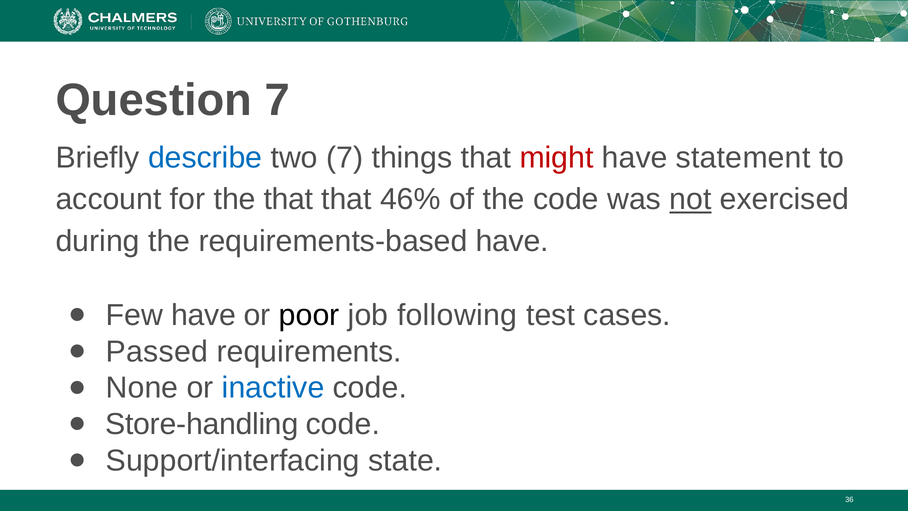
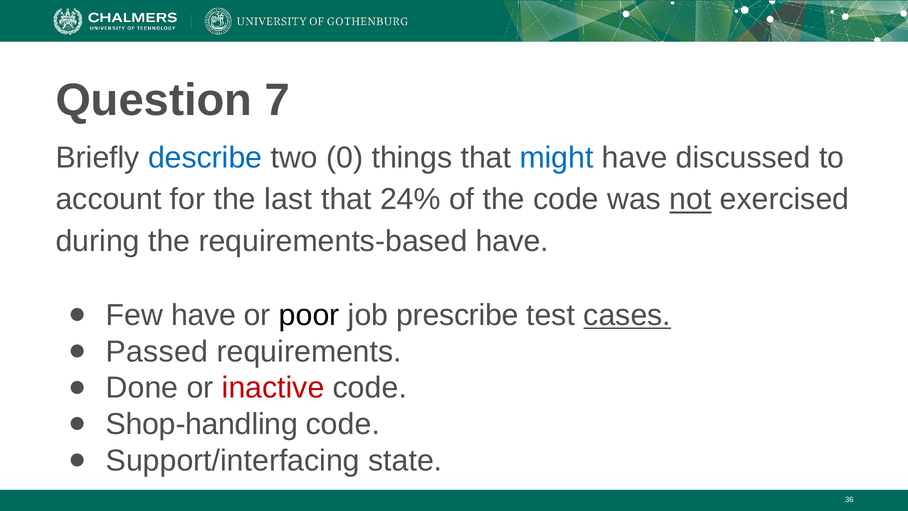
two 7: 7 -> 0 (345, 158)
might colour: red -> blue (557, 158)
statement: statement -> discussed (743, 158)
the that: that -> last (288, 199)
46%: 46% -> 24% (410, 199)
following: following -> prescribe (457, 315)
cases underline: none -> present (627, 315)
None: None -> Done (142, 388)
inactive colour: blue -> red (273, 388)
Store-handling: Store-handling -> Shop-handling (202, 424)
